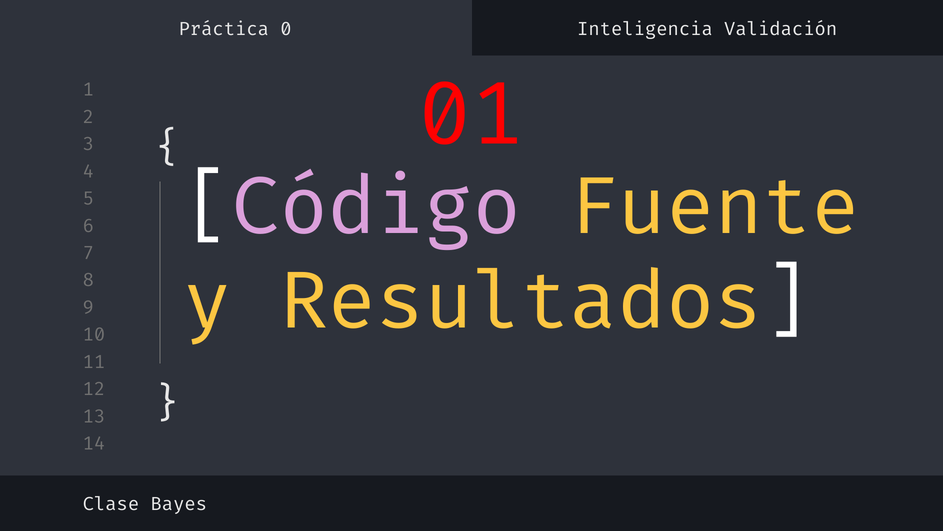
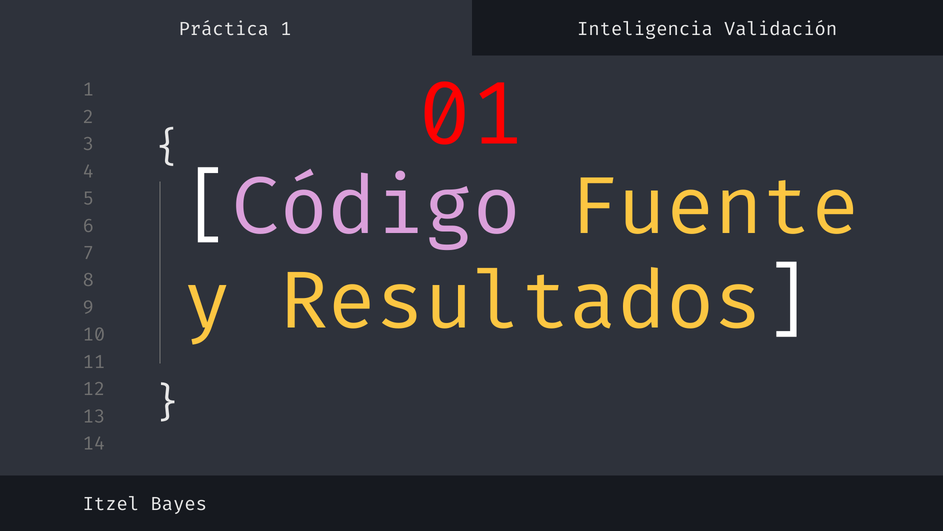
Práctica 0: 0 -> 1 (286, 29)
Clase: Clase -> Itzel (111, 504)
